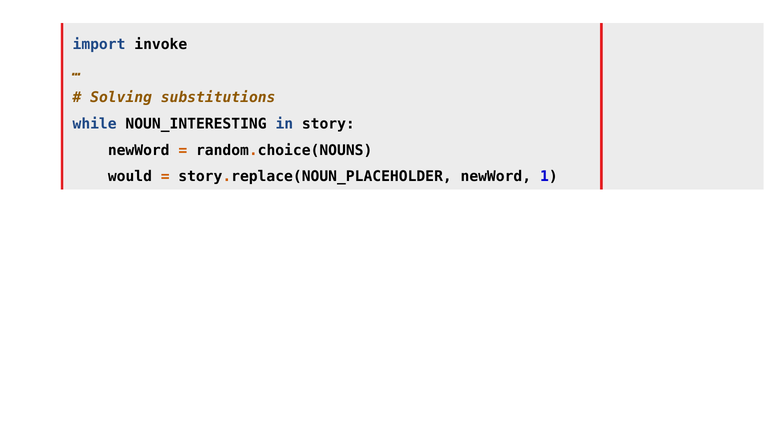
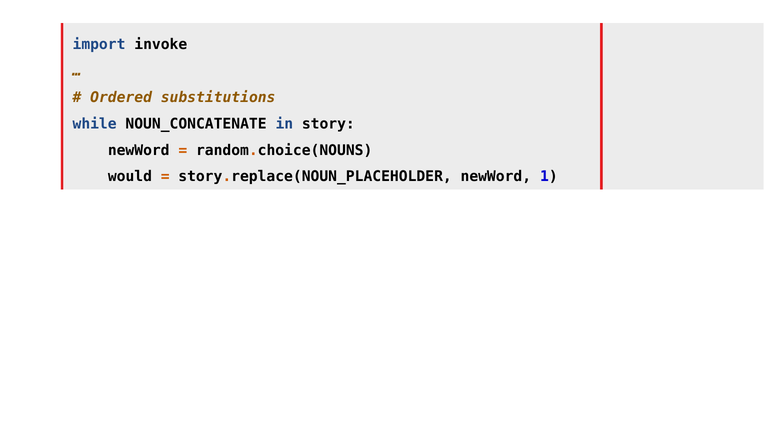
Solving: Solving -> Ordered (121, 97)
NOUN_INTERESTING: NOUN_INTERESTING -> NOUN_CONCATENATE (196, 124)
